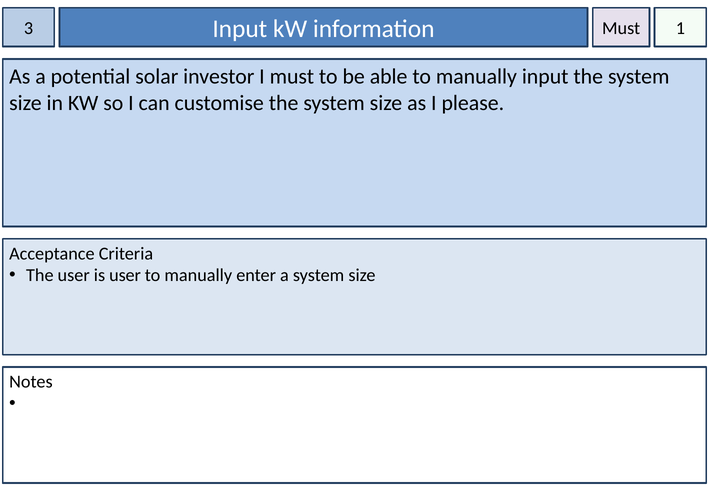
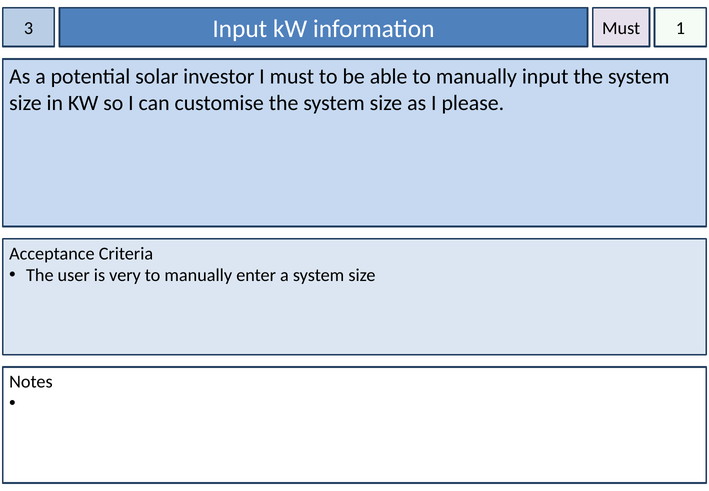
is user: user -> very (125, 275)
